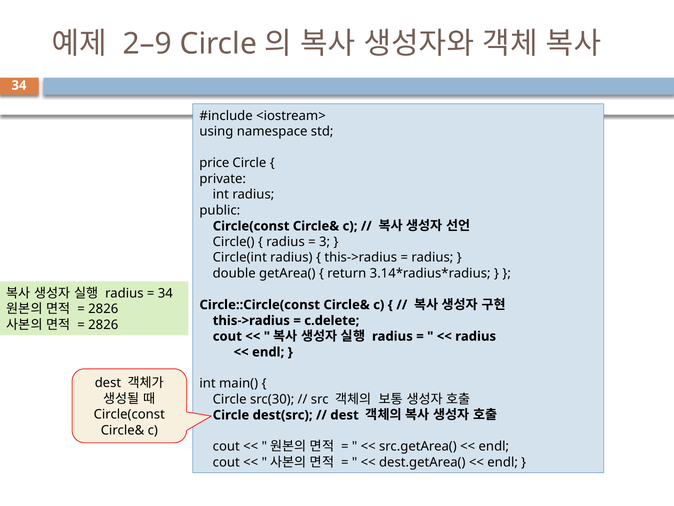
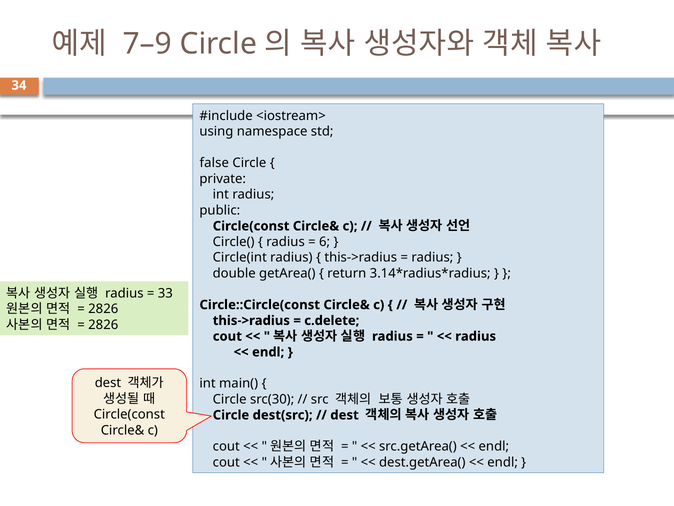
2–9: 2–9 -> 7–9 (147, 44)
price: price -> false (214, 163)
3: 3 -> 6 (325, 242)
34: 34 -> 33 (165, 293)
